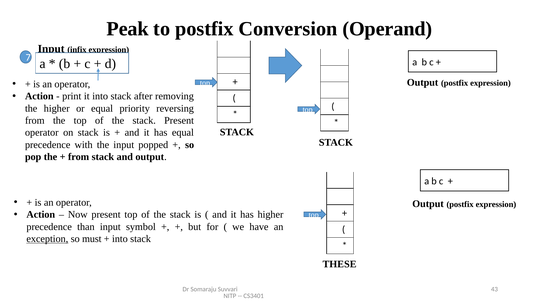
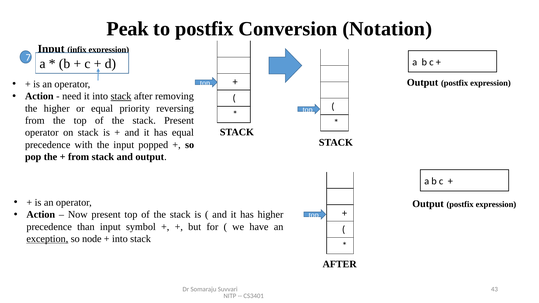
Operand: Operand -> Notation (387, 29)
print: print -> need (72, 96)
stack underline: none -> present (121, 96)
must: must -> node (92, 239)
THESE: THESE -> AFTER (340, 264)
